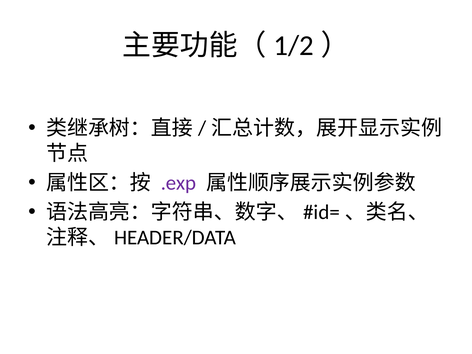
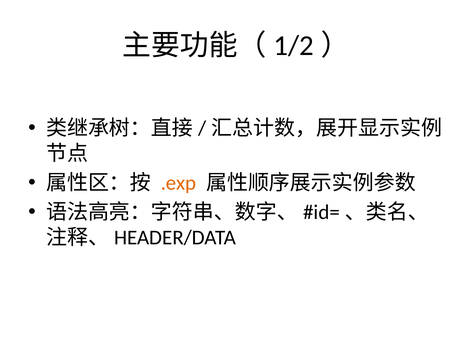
.exp colour: purple -> orange (179, 183)
